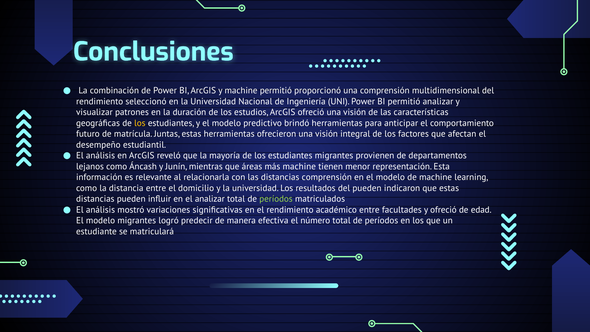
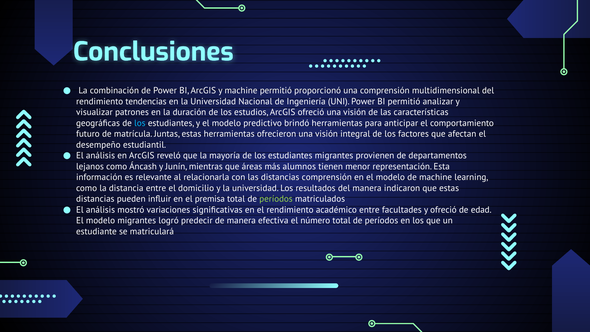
seleccionó: seleccionó -> tendencias (146, 101)
los colour: yellow -> light blue (140, 123)
más machine: machine -> alumnos (299, 166)
del pueden: pueden -> manera (367, 188)
el analizar: analizar -> premisa (210, 199)
